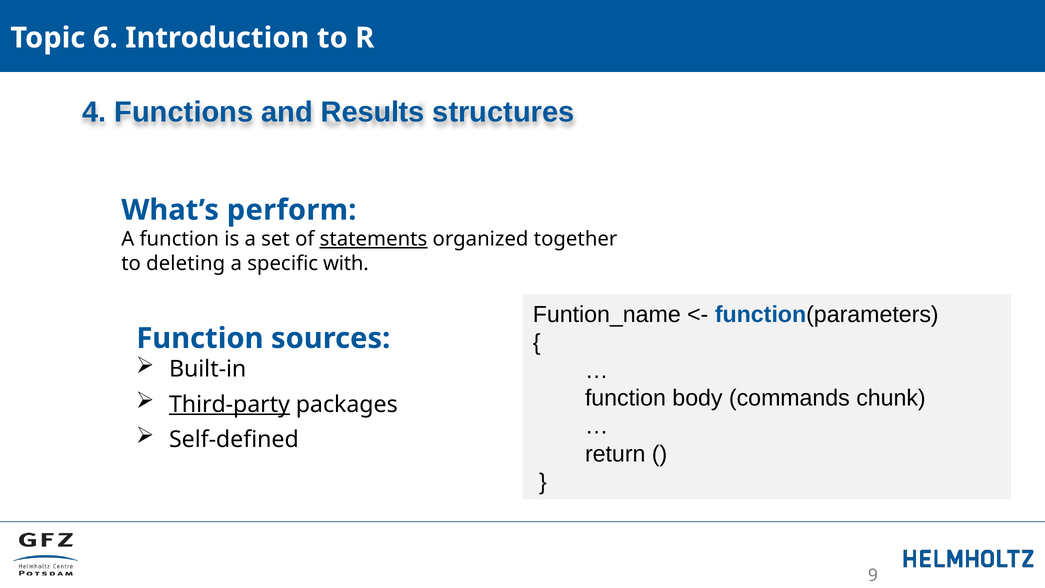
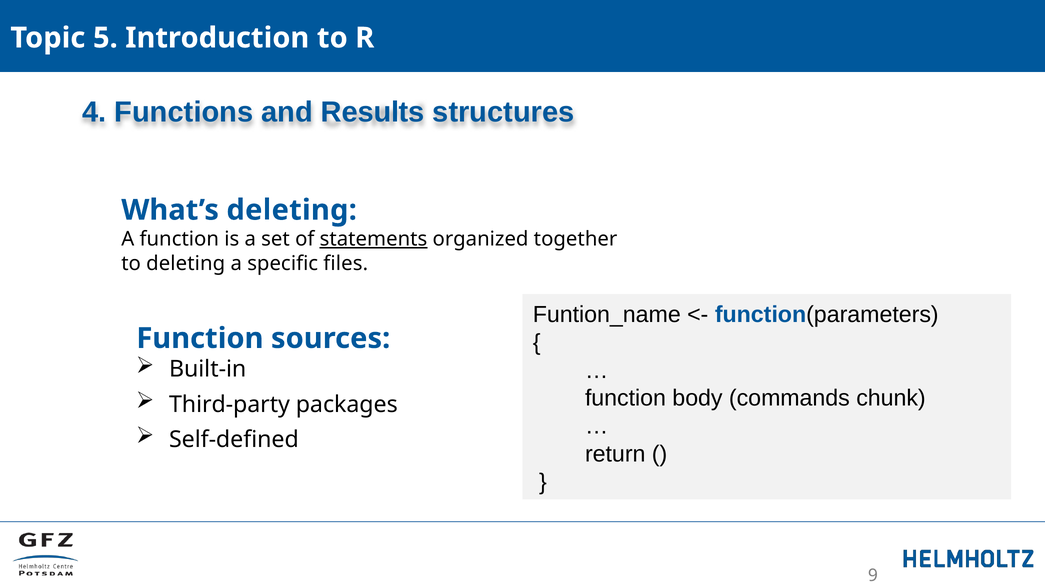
6: 6 -> 5 (105, 38)
What’s perform: perform -> deleting (292, 210)
with: with -> files (346, 263)
Third-party underline: present -> none (229, 404)
